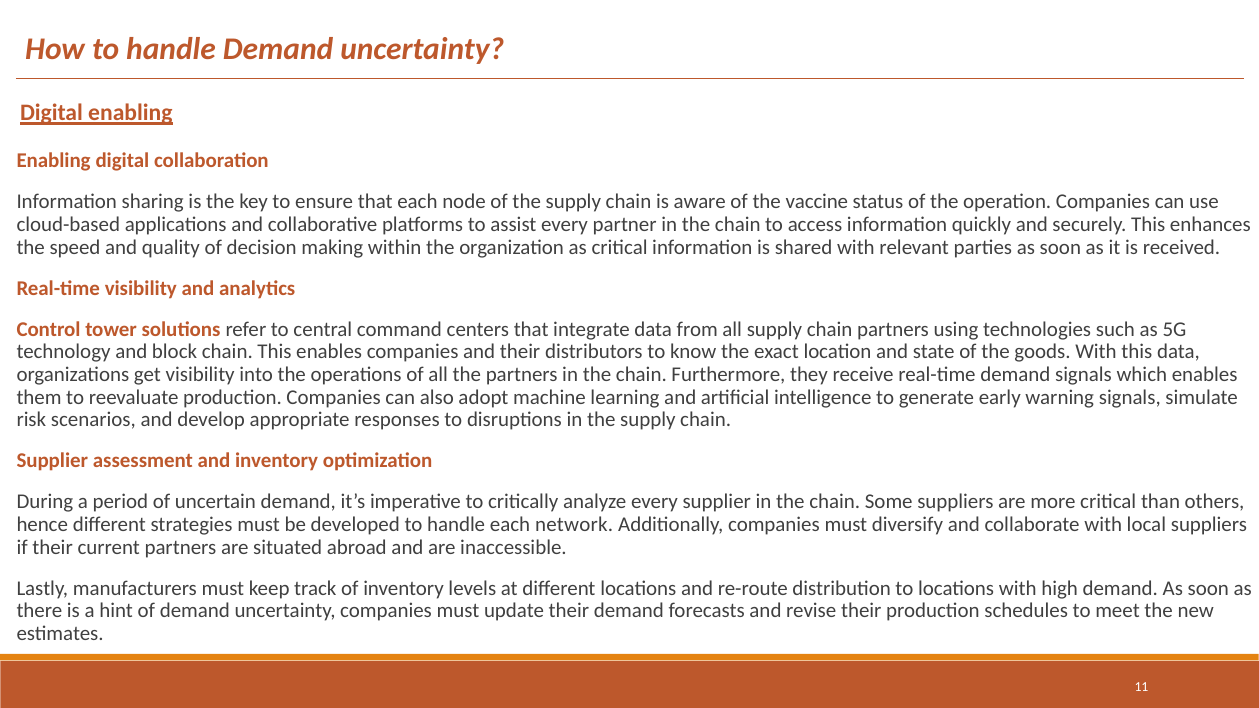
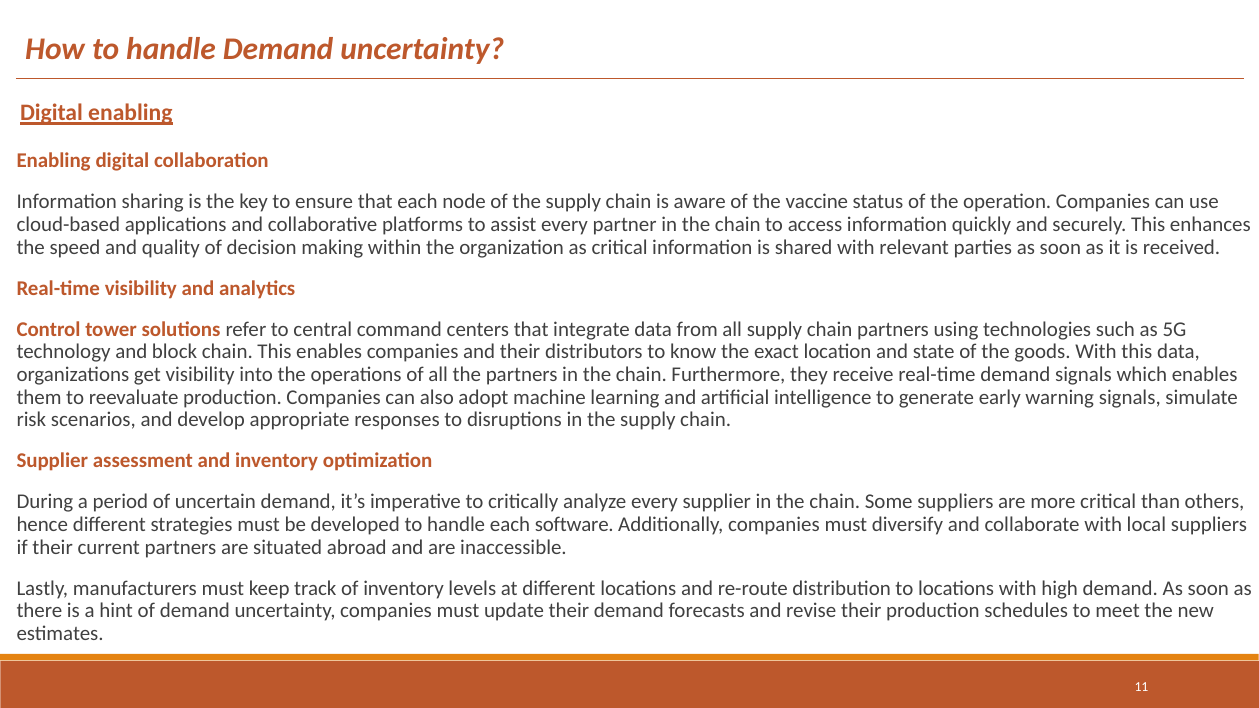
network: network -> software (574, 525)
